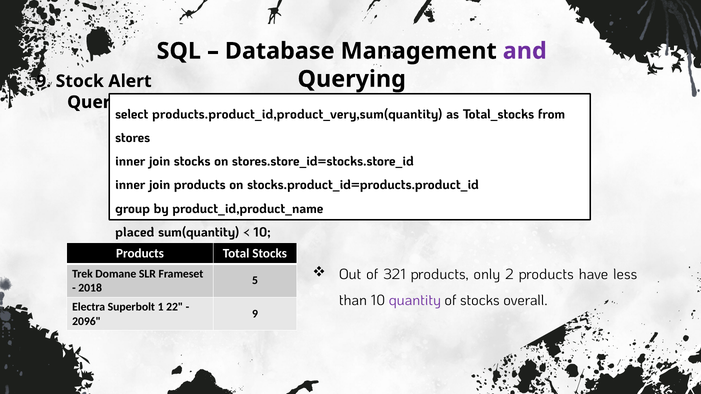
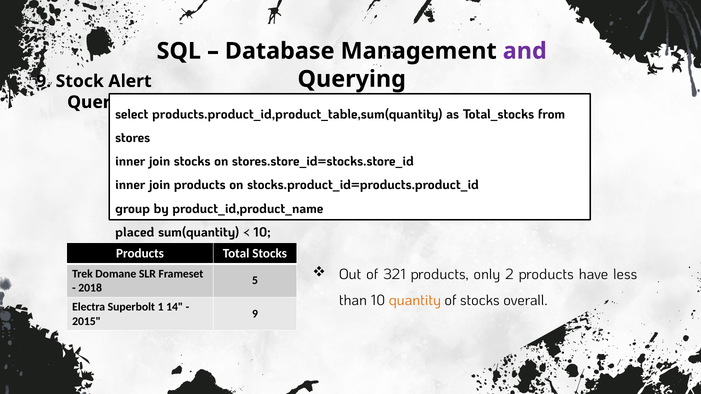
products.product_id,product_very,sum(quantity: products.product_id,product_very,sum(quantity -> products.product_id,product_table,sum(quantity (297, 114)
quantity colour: purple -> orange (415, 301)
22: 22 -> 14 (175, 307)
2096: 2096 -> 2015 (87, 322)
